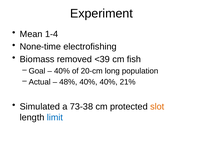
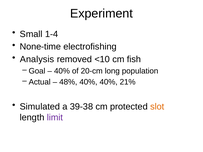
Mean: Mean -> Small (31, 34)
Biomass: Biomass -> Analysis (37, 59)
<39: <39 -> <10 (102, 59)
73-38: 73-38 -> 39-38 (81, 107)
limit colour: blue -> purple (55, 118)
